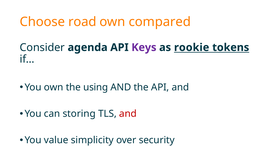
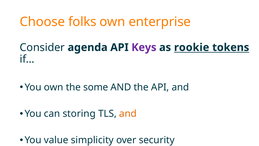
road: road -> folks (82, 22)
compared: compared -> enterprise (160, 22)
using: using -> some (96, 87)
and colour: red -> orange (128, 113)
